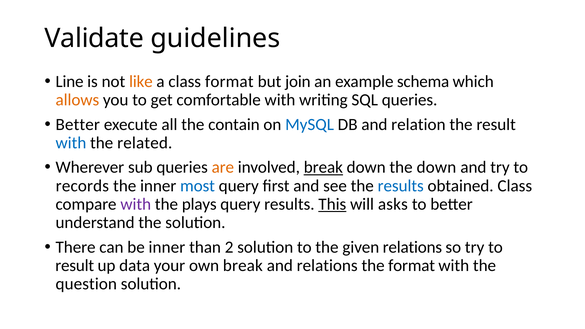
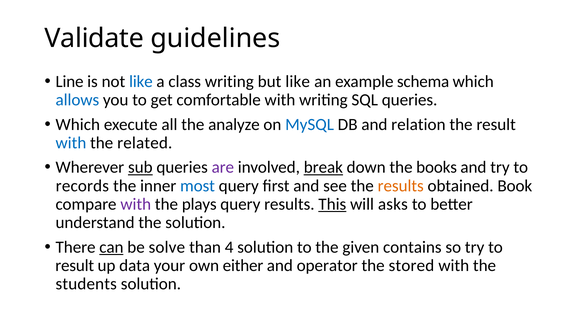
like colour: orange -> blue (141, 81)
class format: format -> writing (229, 81)
but join: join -> like (298, 81)
allows colour: orange -> blue (77, 100)
Better: Better -> Which (78, 124)
contain: contain -> analyze (234, 124)
sub underline: none -> present (140, 167)
are colour: orange -> purple (223, 167)
the down: down -> books (437, 167)
results colour: blue -> orange (401, 186)
obtained Class: Class -> Book (515, 186)
can underline: none -> present (111, 247)
be inner: inner -> solve (167, 247)
2: 2 -> 4 (229, 247)
given relations: relations -> contains (412, 247)
own break: break -> either (243, 266)
and relations: relations -> operator (327, 266)
the format: format -> stored (411, 266)
question: question -> students (86, 284)
